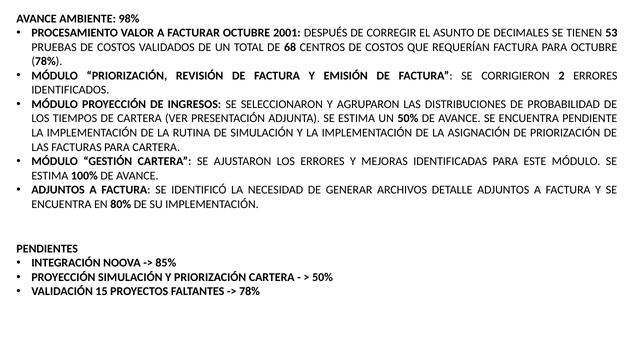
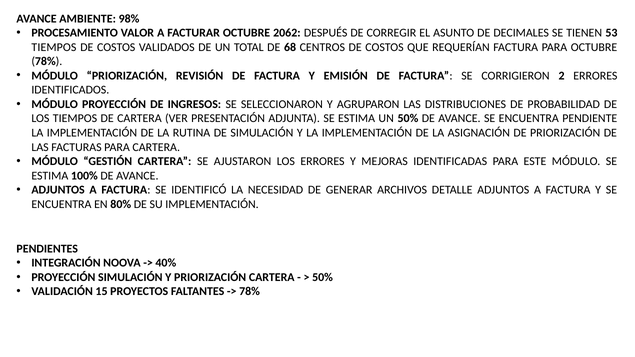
2001: 2001 -> 2062 (287, 33)
PRUEBAS: PRUEBAS -> TIEMPOS (54, 47)
85%: 85% -> 40% (166, 263)
